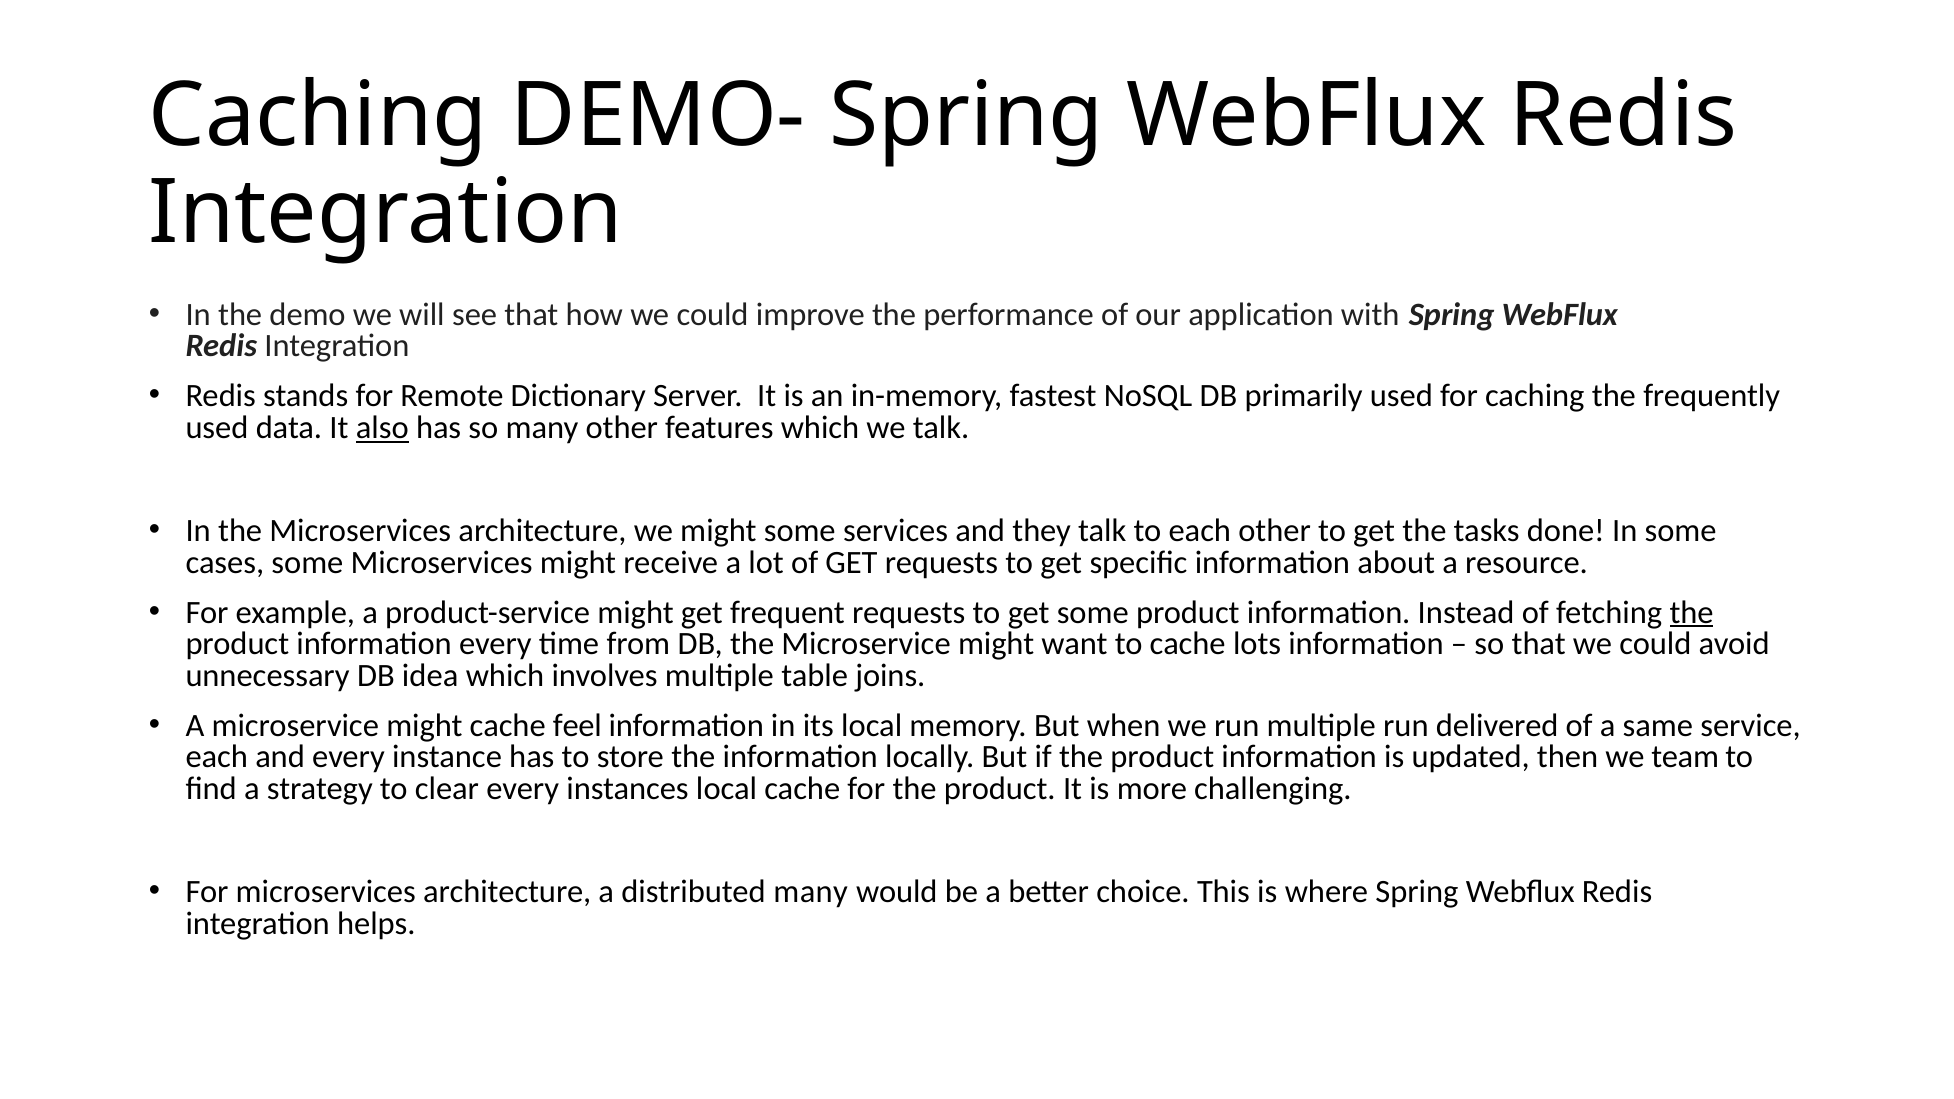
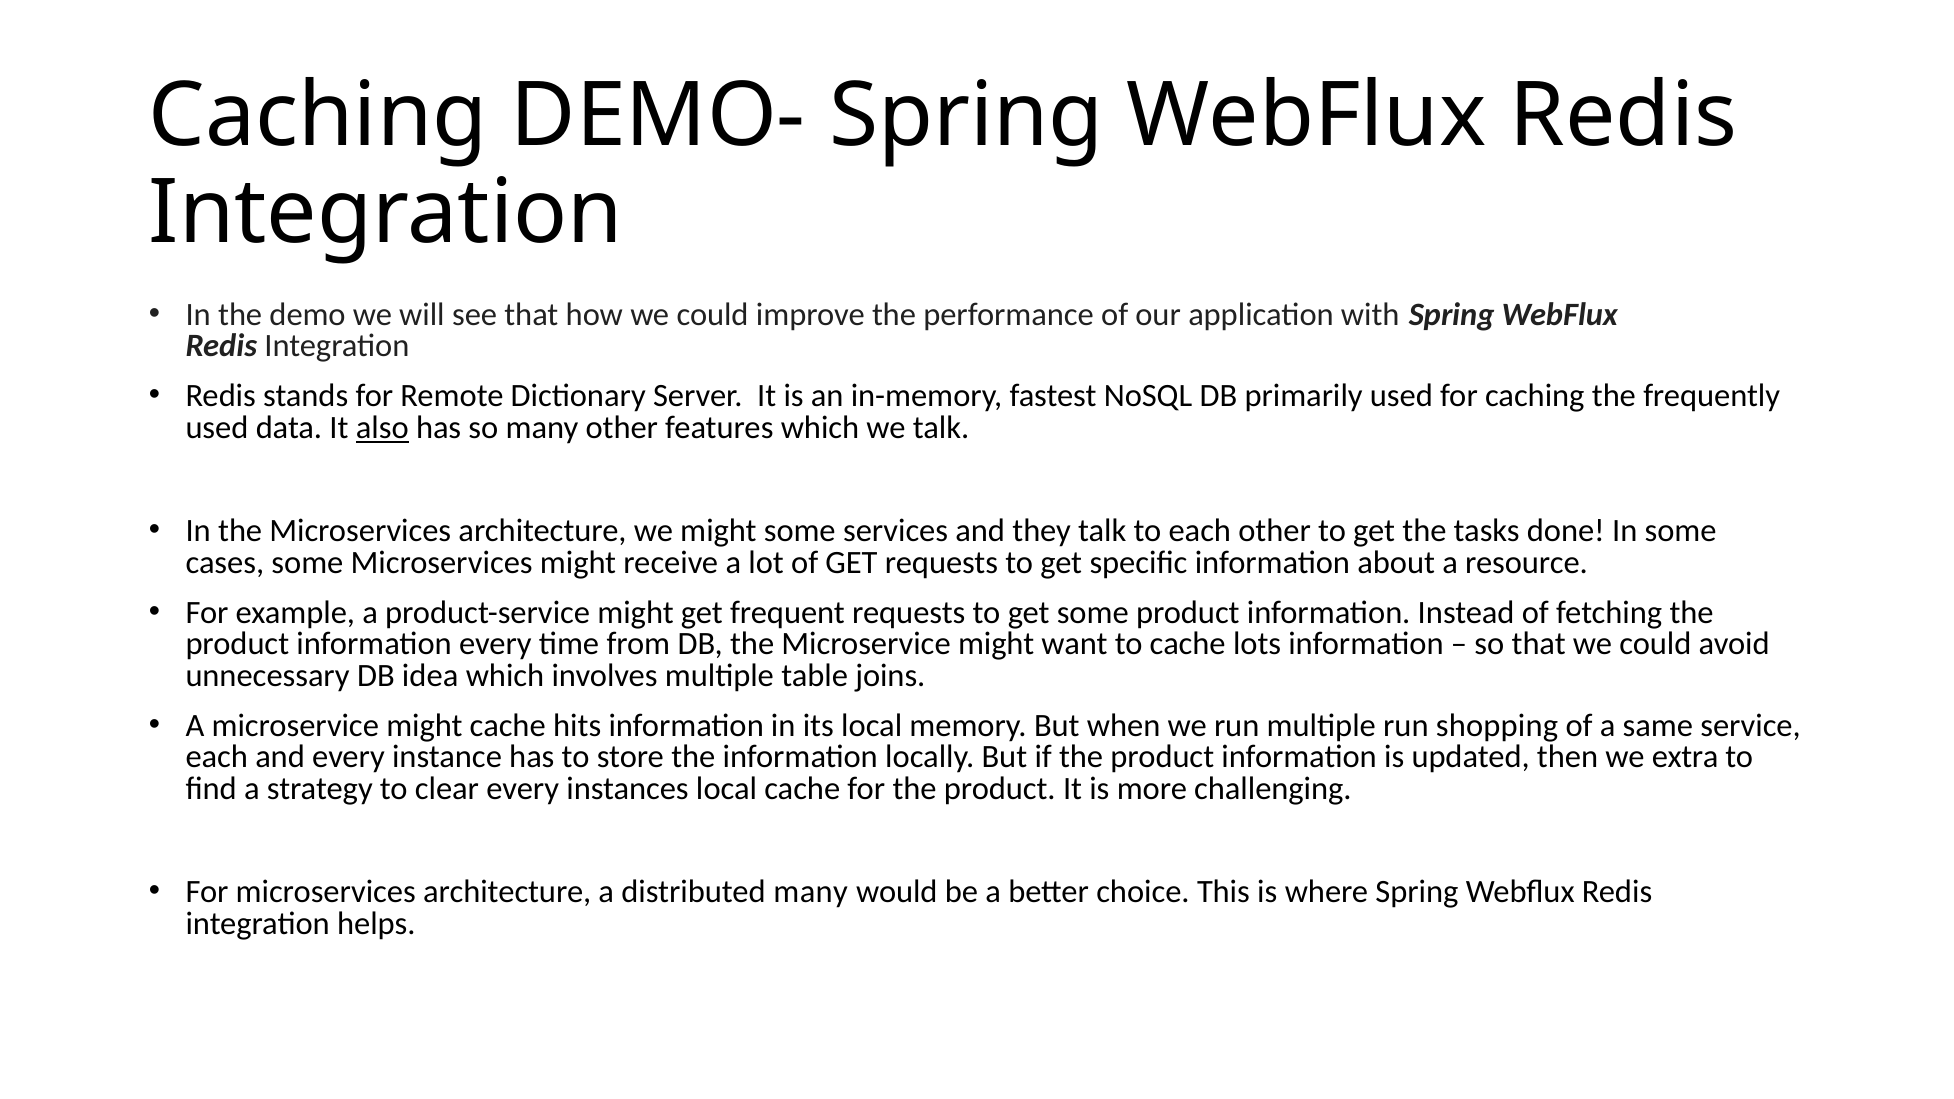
the underline: present -> none (1692, 612)
feel: feel -> hits (577, 726)
delivered: delivered -> shopping (1497, 726)
team: team -> extra (1685, 757)
